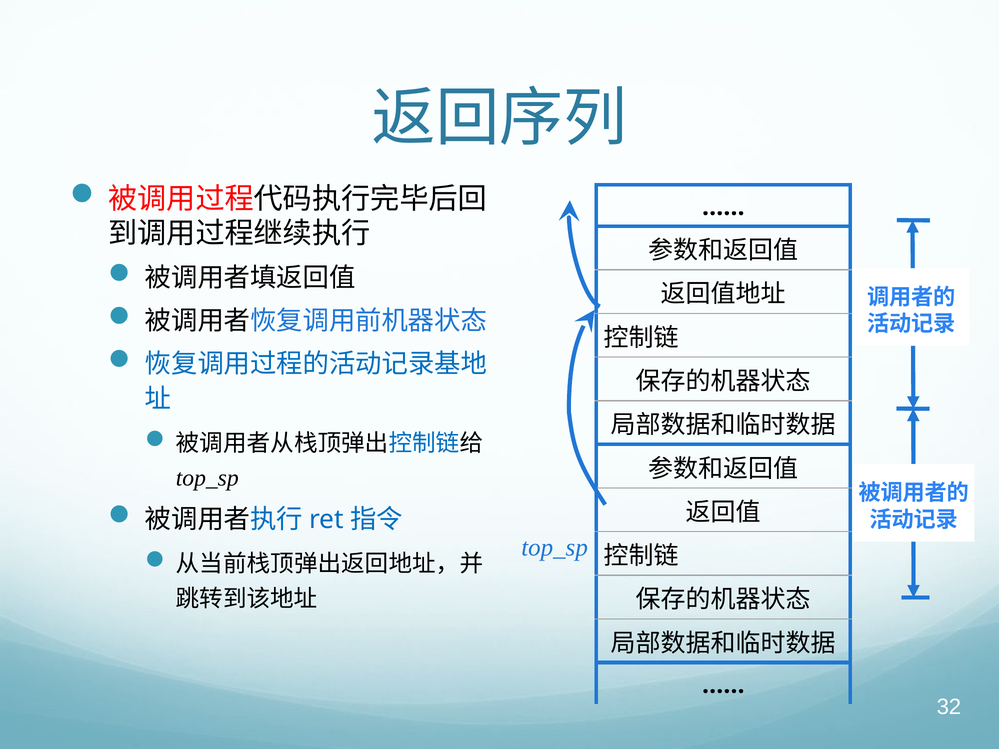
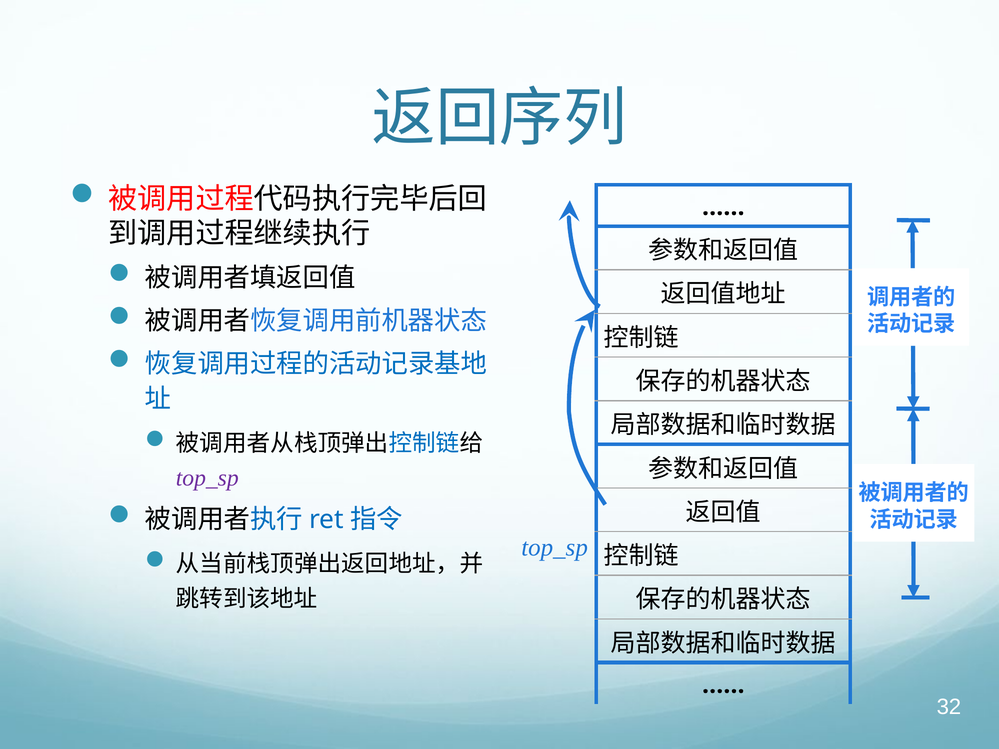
top_sp colour: black -> purple (207, 478)
